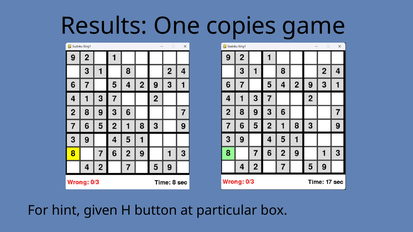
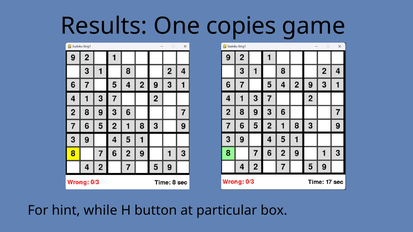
given: given -> while (100, 211)
